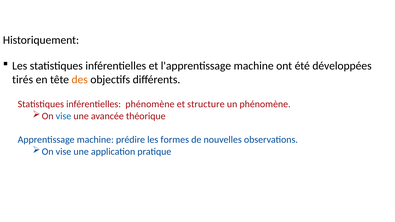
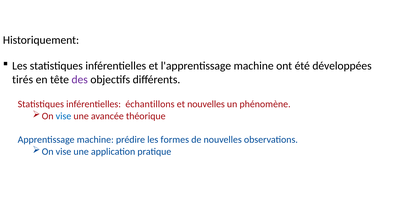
des colour: orange -> purple (80, 80)
inférentielles phénomène: phénomène -> échantillons (150, 104)
et structure: structure -> nouvelles (206, 104)
